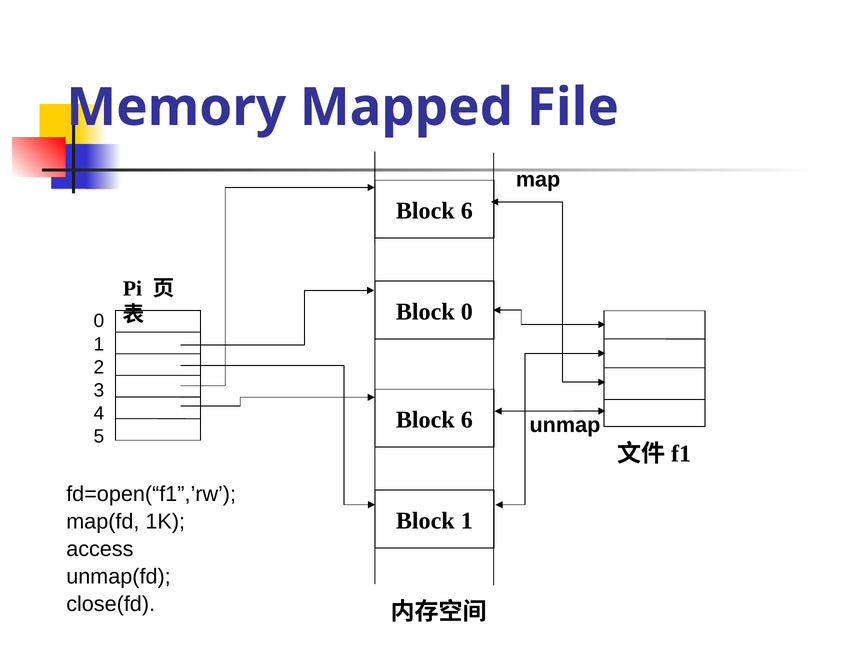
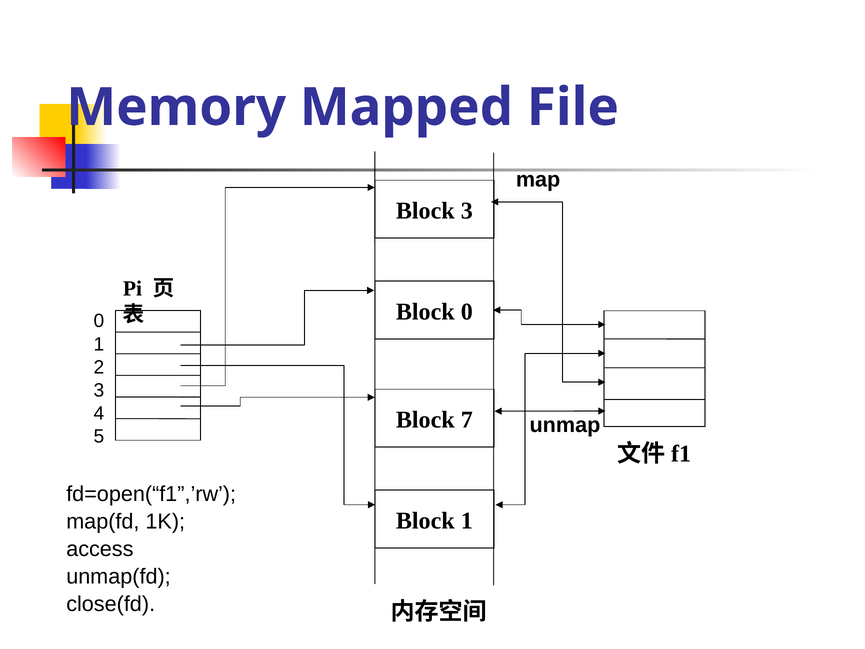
6: 6 -> 3 (467, 211)
6: 6 -> 7 (467, 420)
